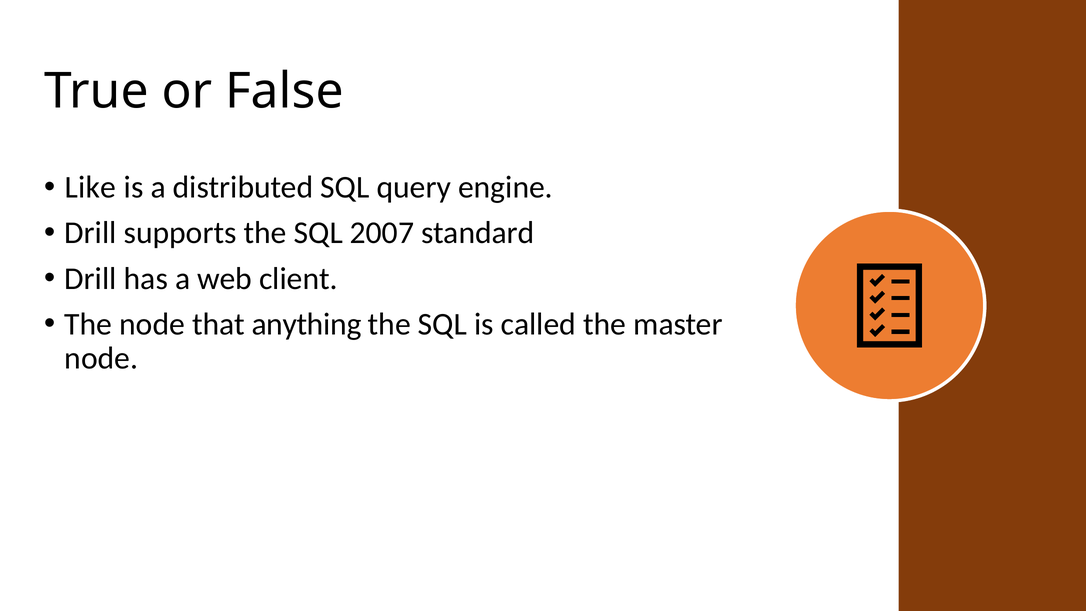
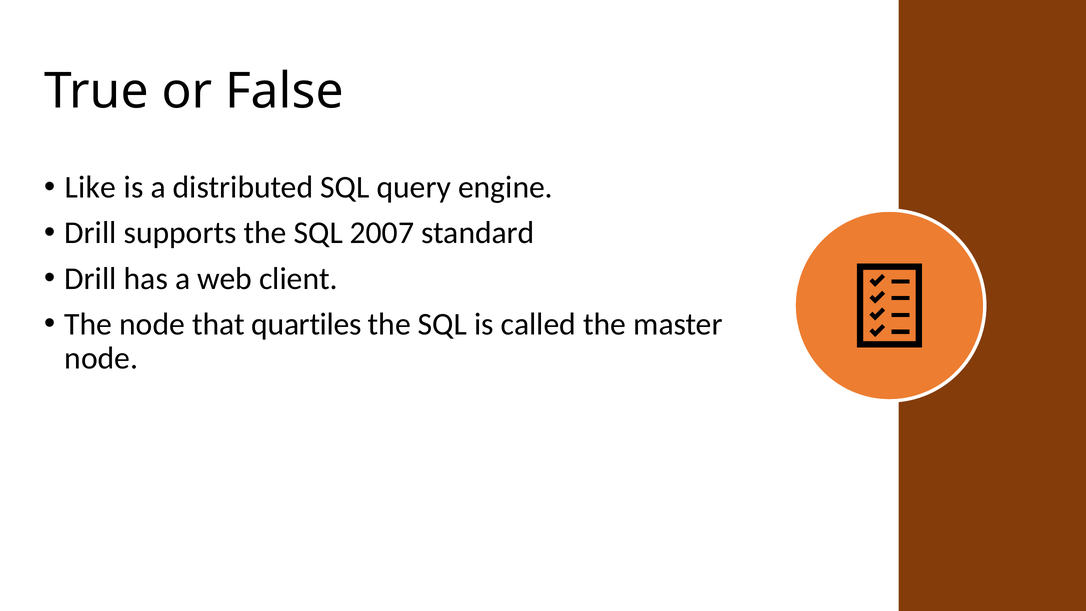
anything: anything -> quartiles (306, 324)
